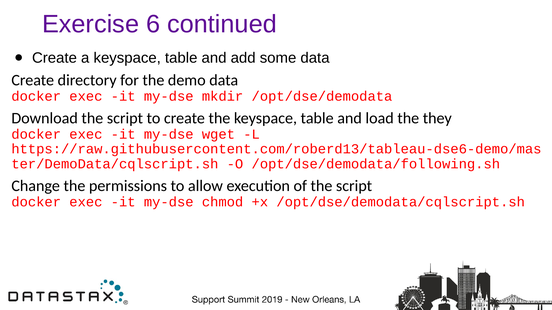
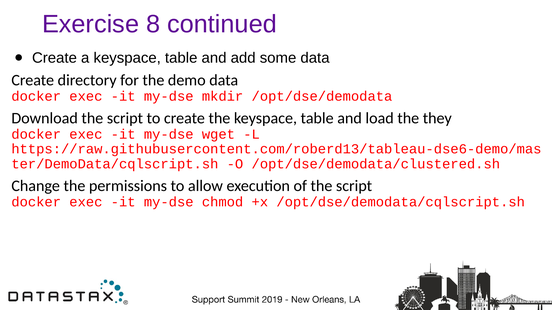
6: 6 -> 8 (153, 24)
/opt/dse/demodata/following.sh: /opt/dse/demodata/following.sh -> /opt/dse/demodata/clustered.sh (376, 164)
